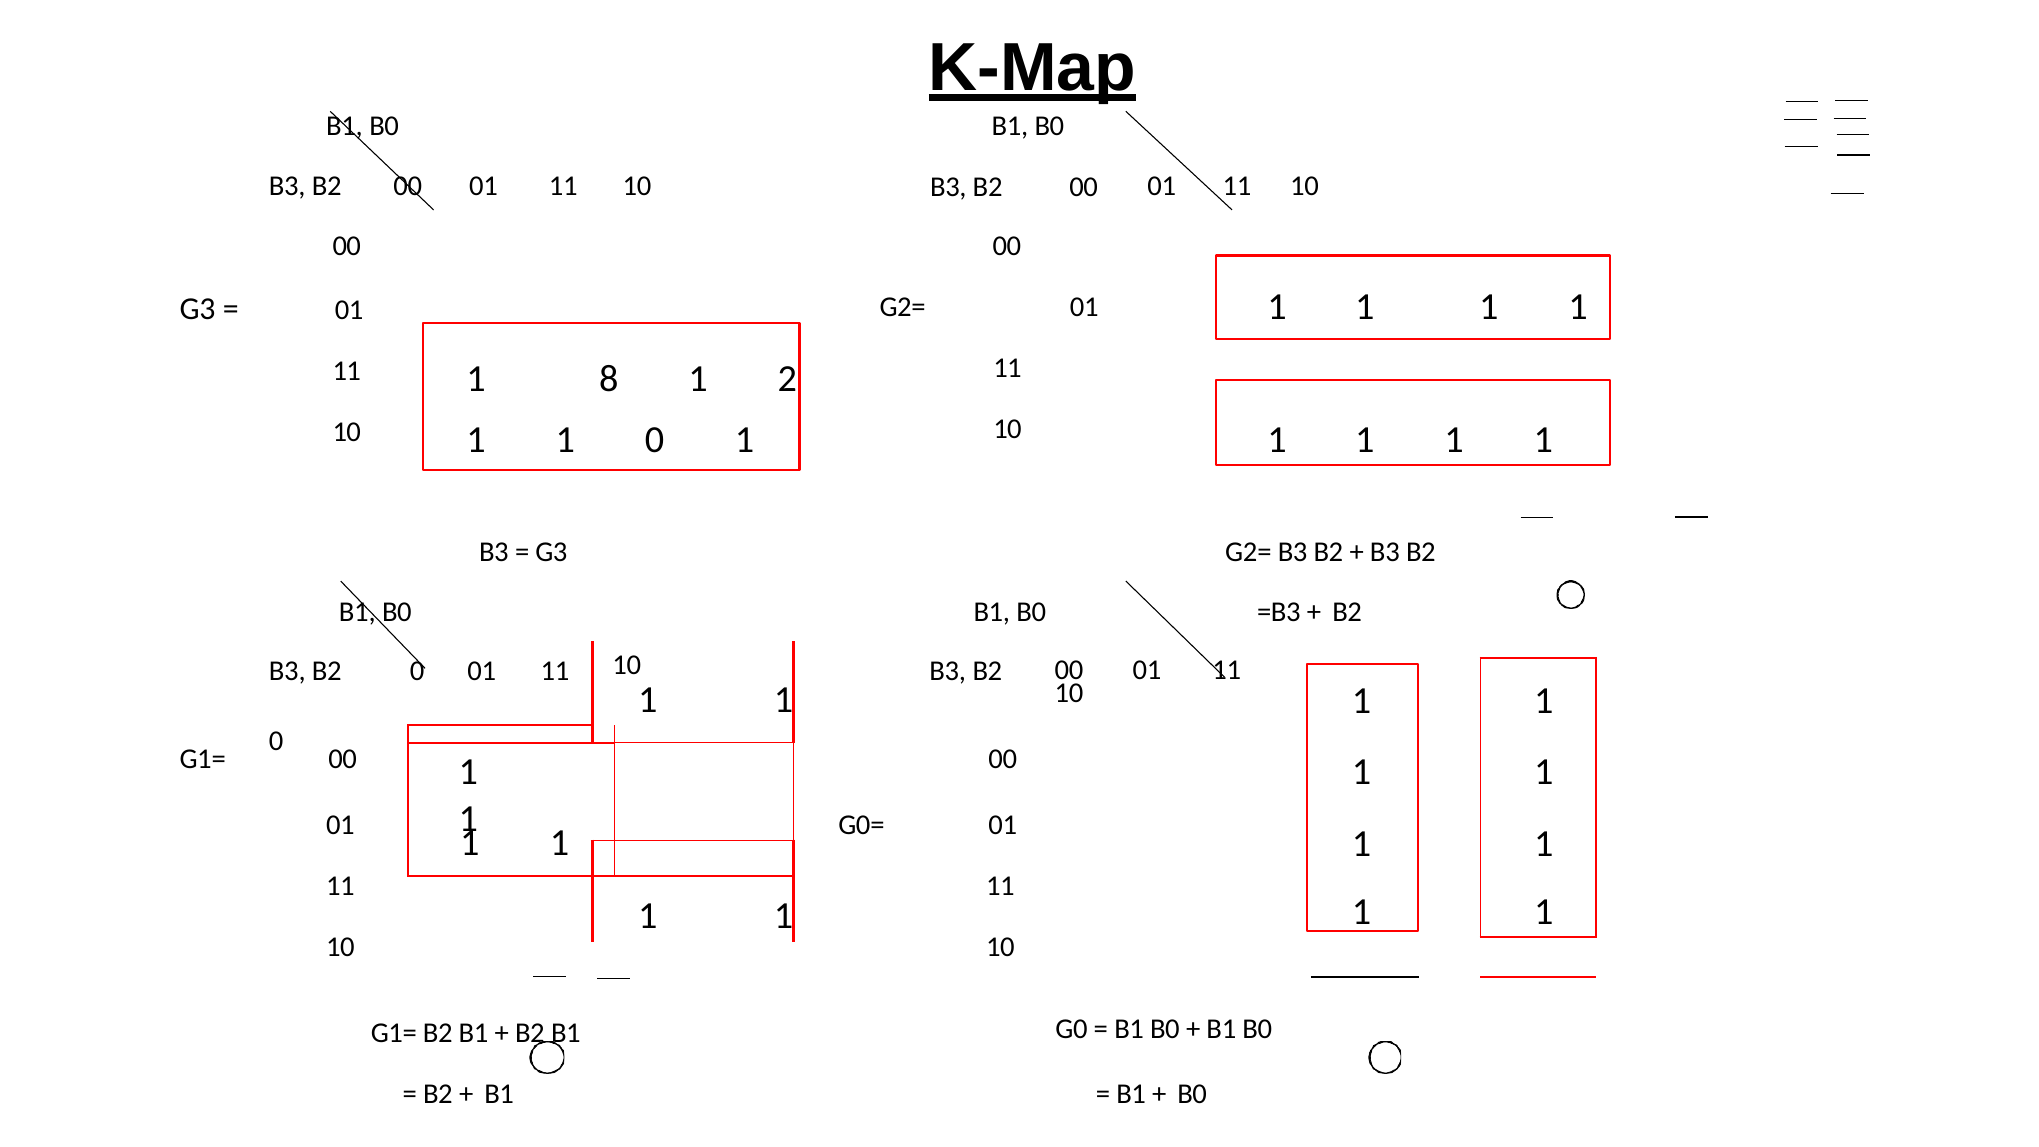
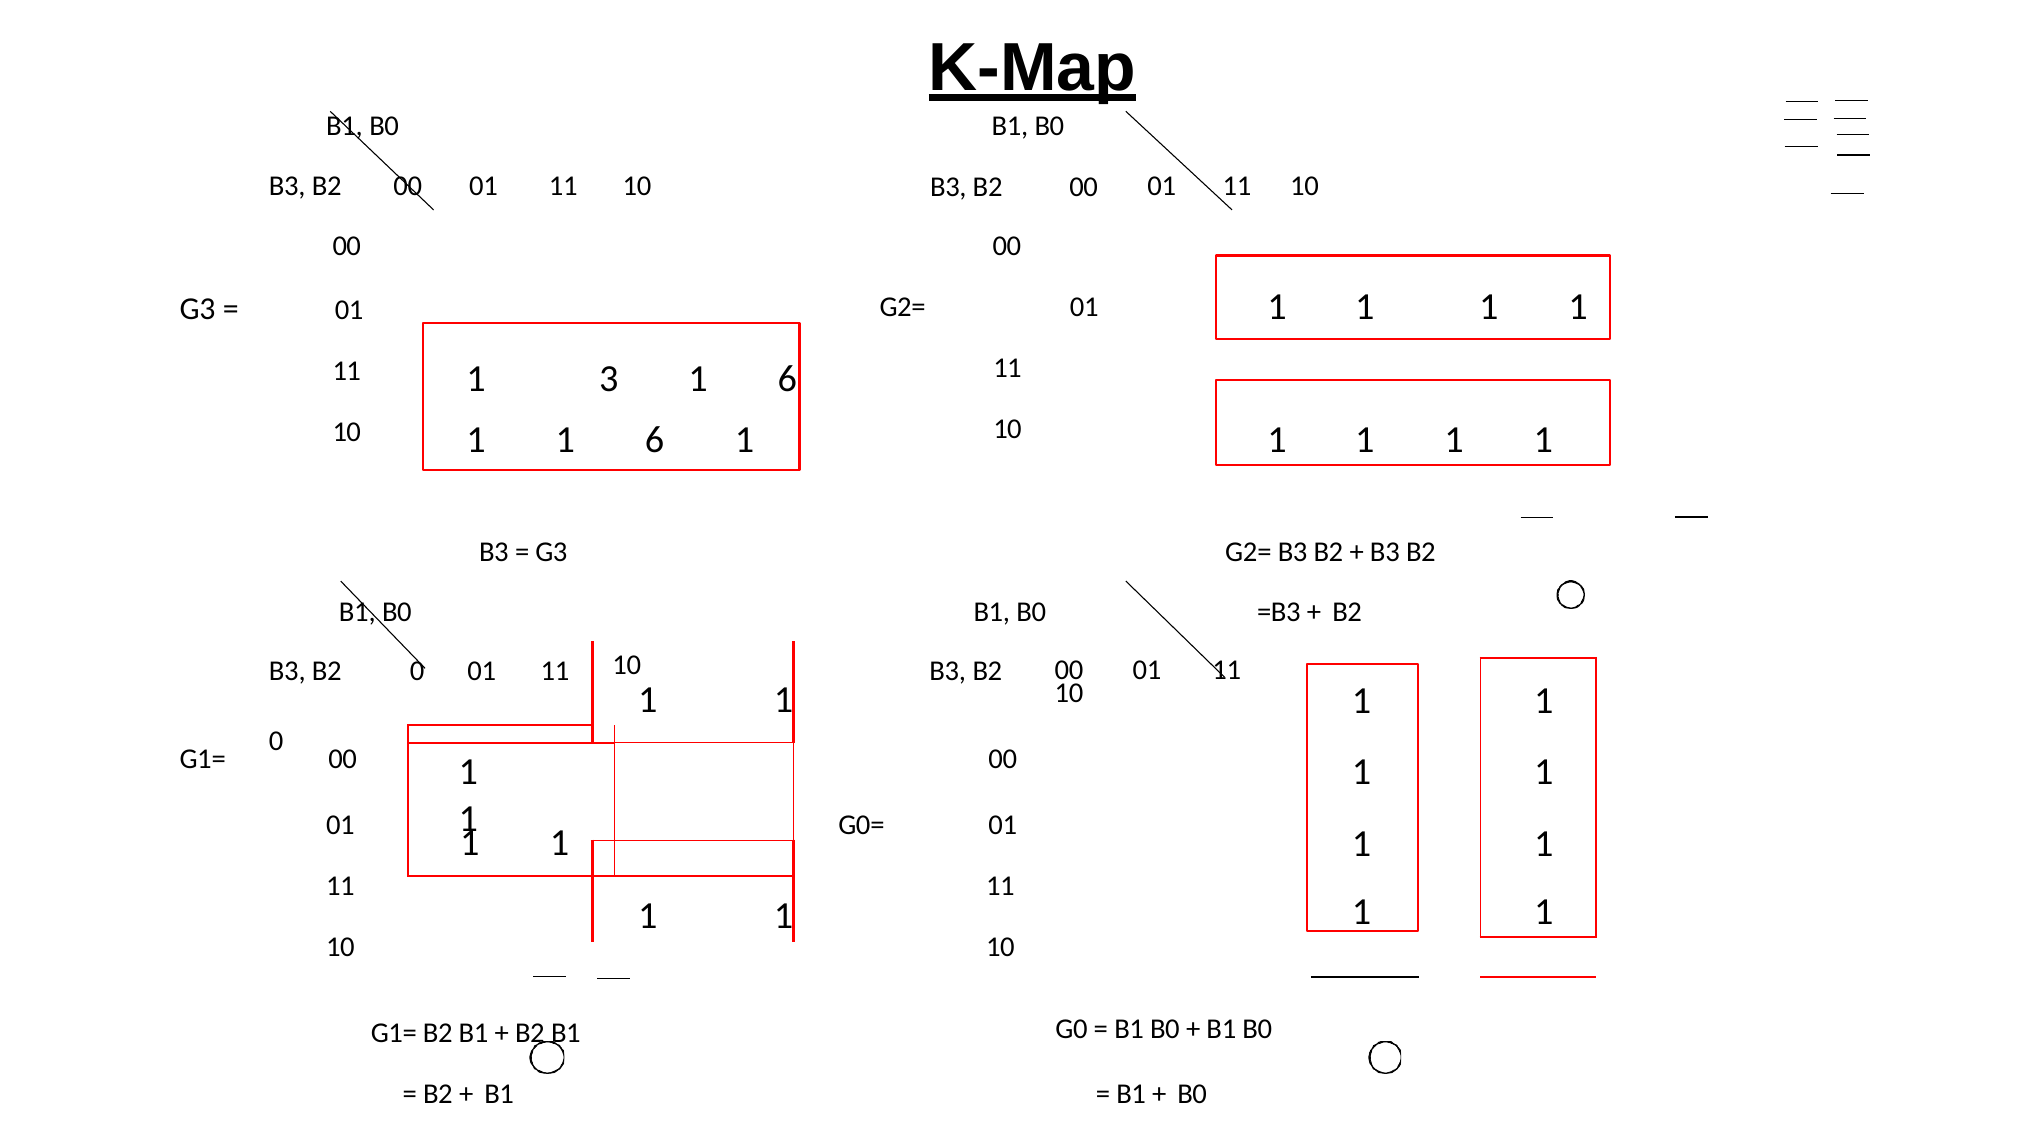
8: 8 -> 3 (609, 379)
2: 2 -> 6 (787, 379)
1 1 0: 0 -> 6 (654, 440)
